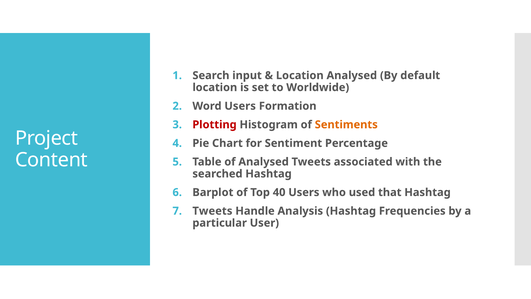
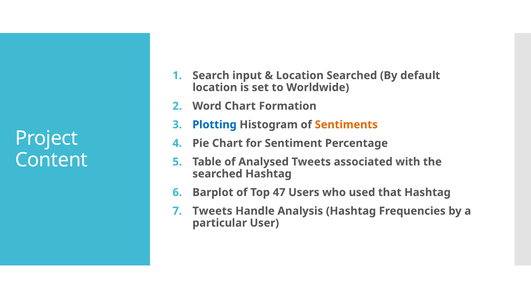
Location Analysed: Analysed -> Searched (352, 75)
Word Users: Users -> Chart (240, 106)
Plotting colour: red -> blue (215, 125)
40: 40 -> 47 (279, 192)
